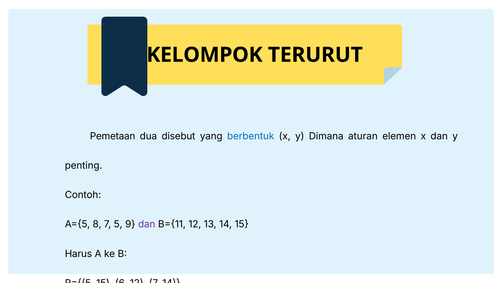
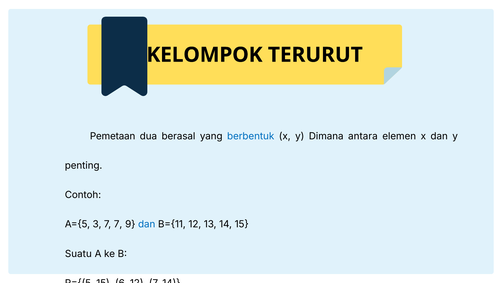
disebut: disebut -> berasal (178, 136)
aturan: aturan -> antara (363, 136)
8: 8 -> 3 (97, 224)
7 5: 5 -> 7 (118, 224)
dan colour: purple -> blue (147, 224)
Harus: Harus -> Suatu (78, 253)
